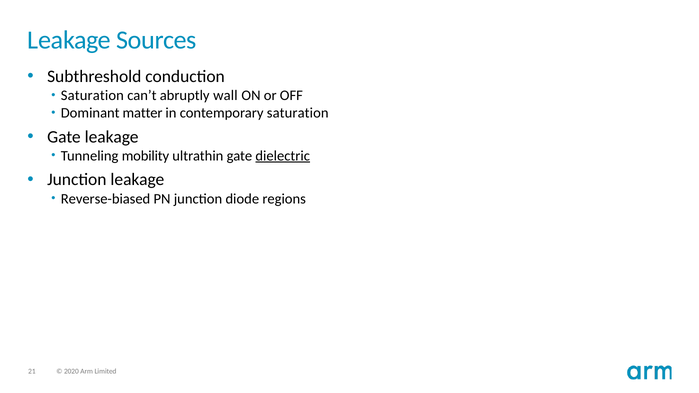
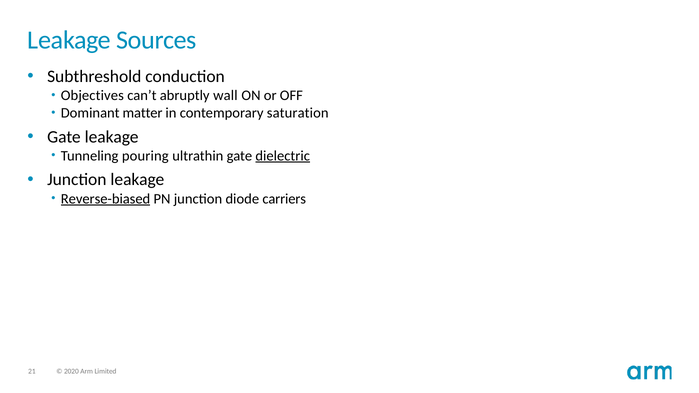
Saturation: Saturation -> Objectives (92, 96)
mobility: mobility -> pouring (145, 156)
Reverse-biased underline: none -> present (106, 199)
regions: regions -> carriers (284, 199)
